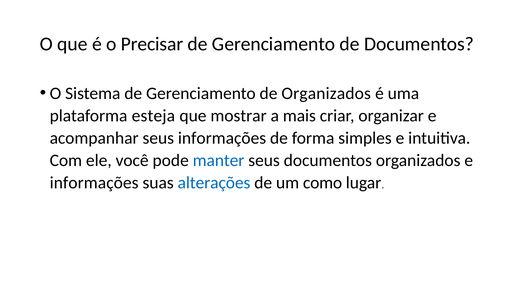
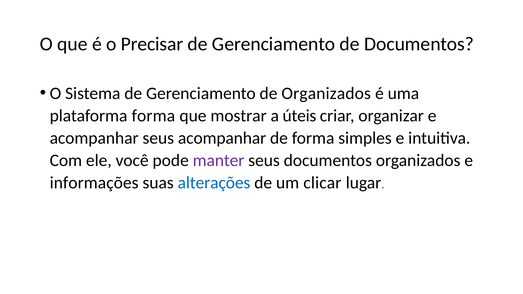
plataforma esteja: esteja -> forma (153, 116)
mais: mais -> úteis (299, 116)
seus informações: informações -> acompanhar (222, 138)
manter colour: blue -> purple (219, 161)
como: como -> clicar (322, 183)
